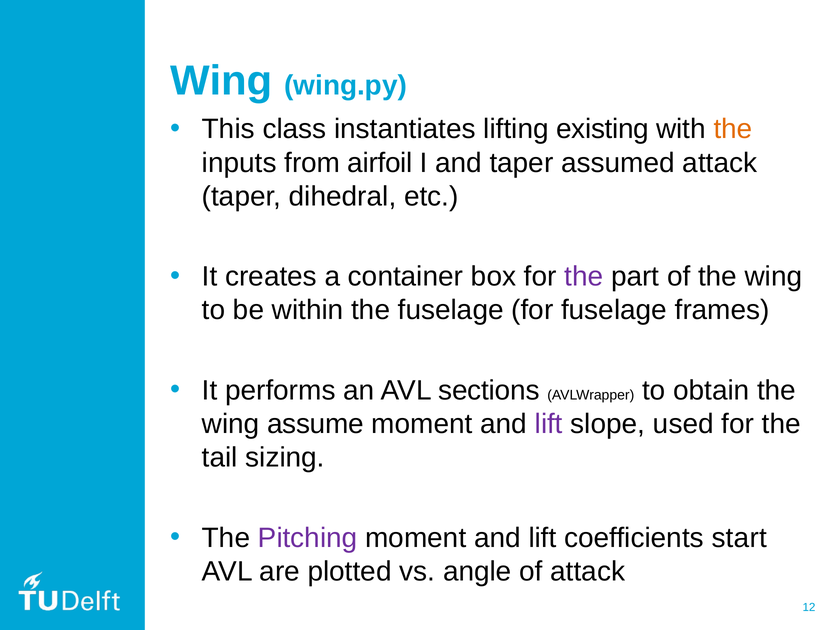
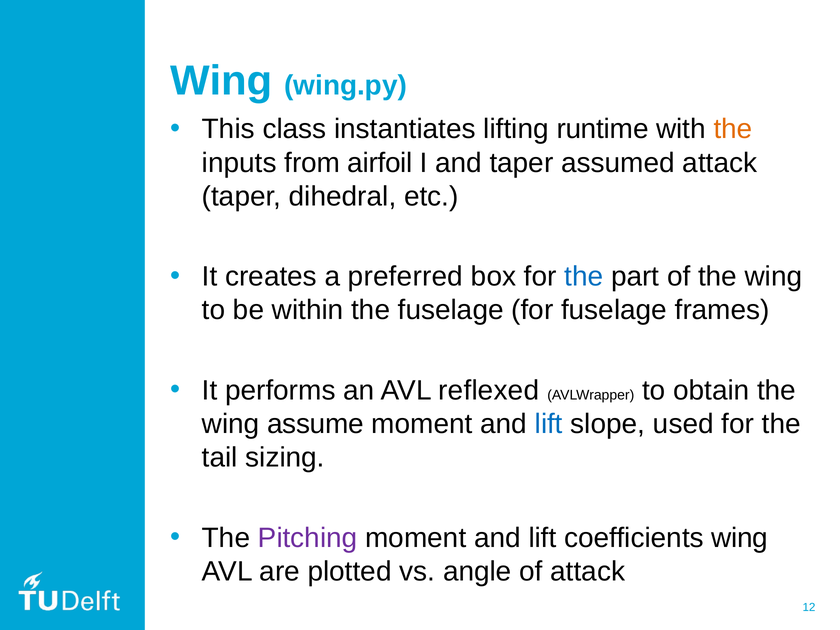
existing: existing -> runtime (603, 129)
container: container -> preferred (405, 277)
the colour: purple -> blue (584, 277)
sections: sections -> reflexed (489, 391)
lift colour: purple -> blue (549, 424)
coefficients start: start -> wing (740, 538)
